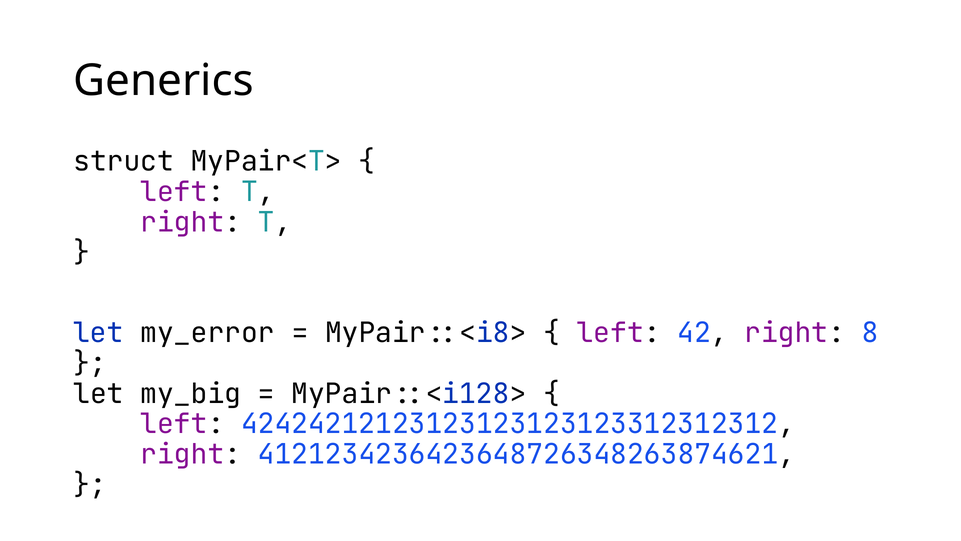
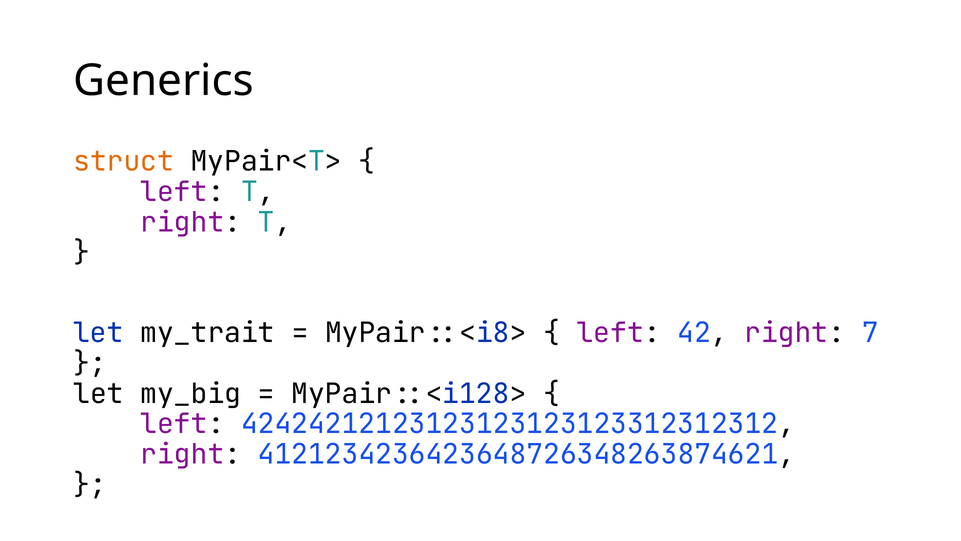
struct colour: black -> orange (124, 162)
my_error: my_error -> my_trait (208, 333)
8: 8 -> 7 (870, 333)
